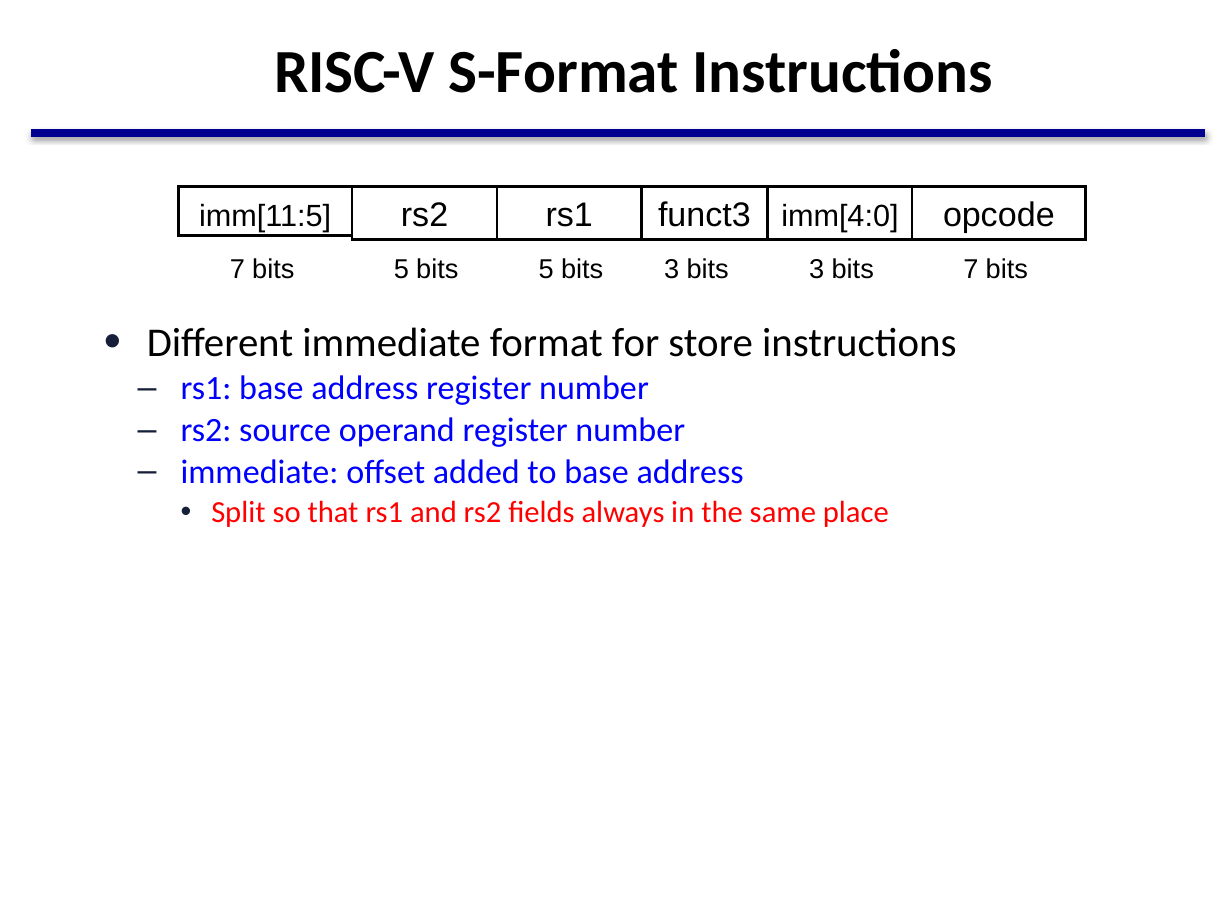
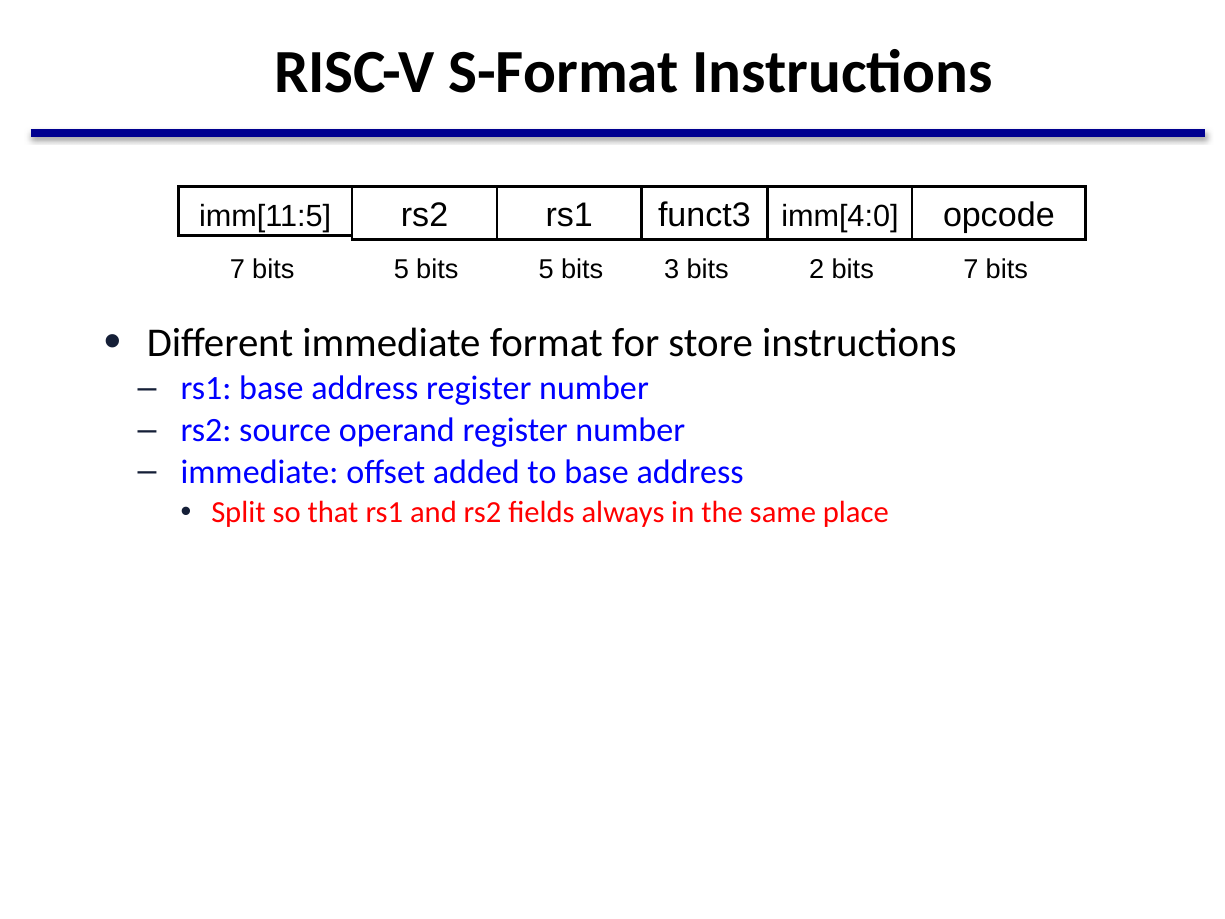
5 bits 3: 3 -> 2 (817, 269)
